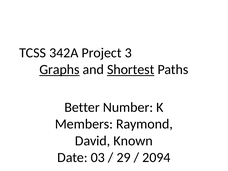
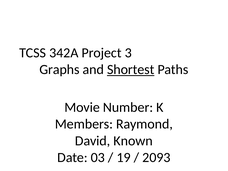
Graphs underline: present -> none (59, 70)
Better: Better -> Movie (82, 107)
29: 29 -> 19 (124, 157)
2094: 2094 -> 2093 (156, 157)
